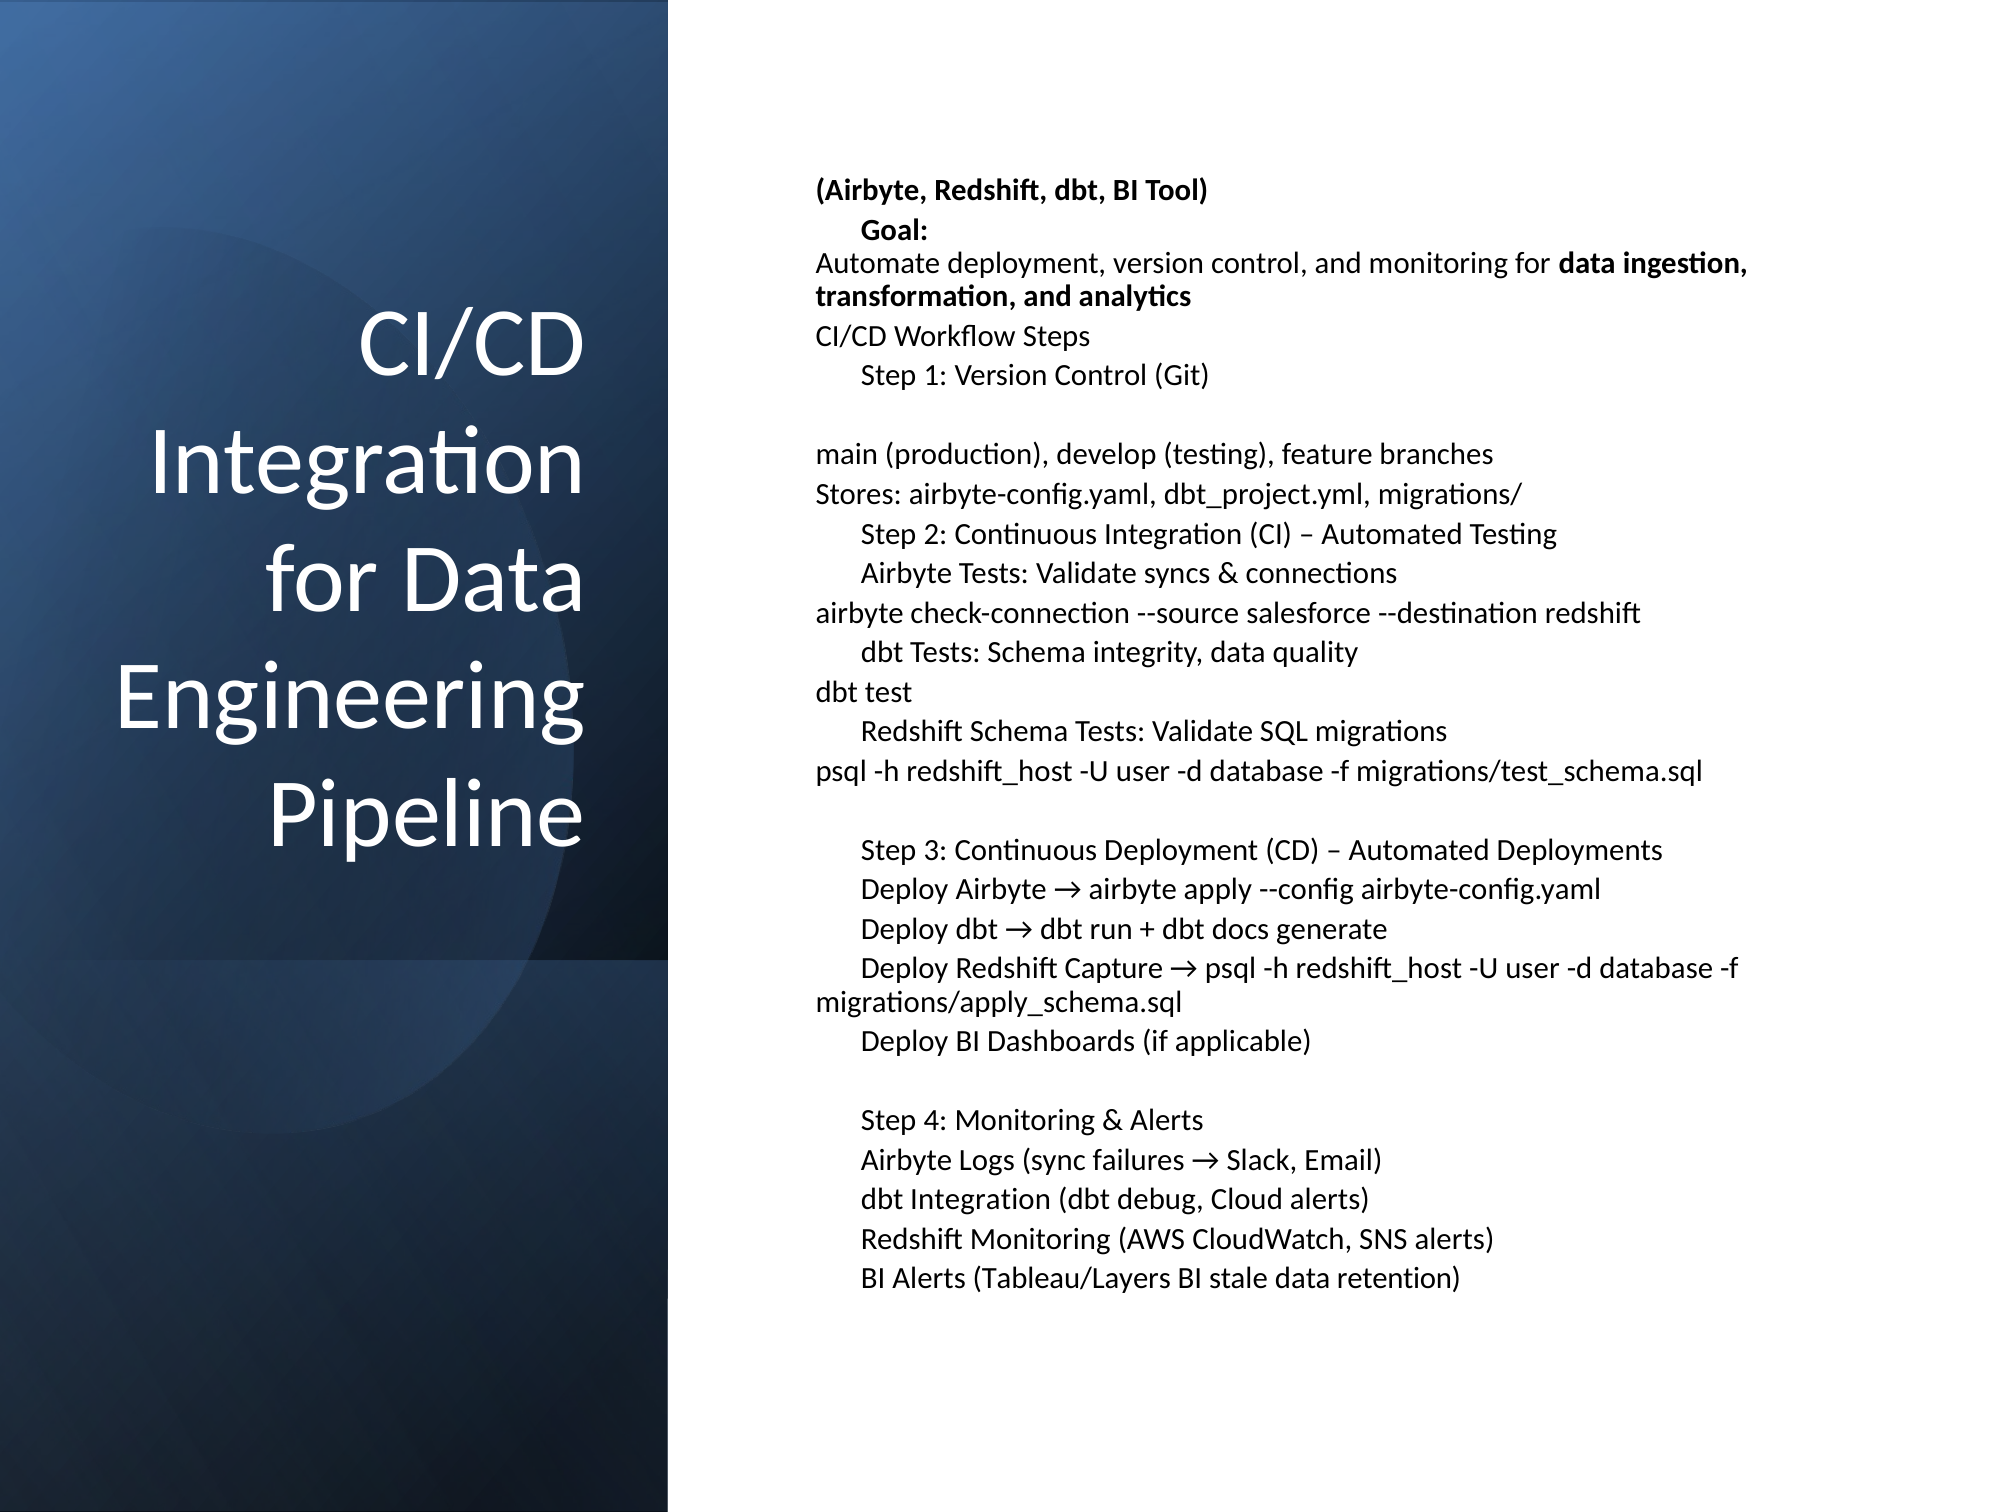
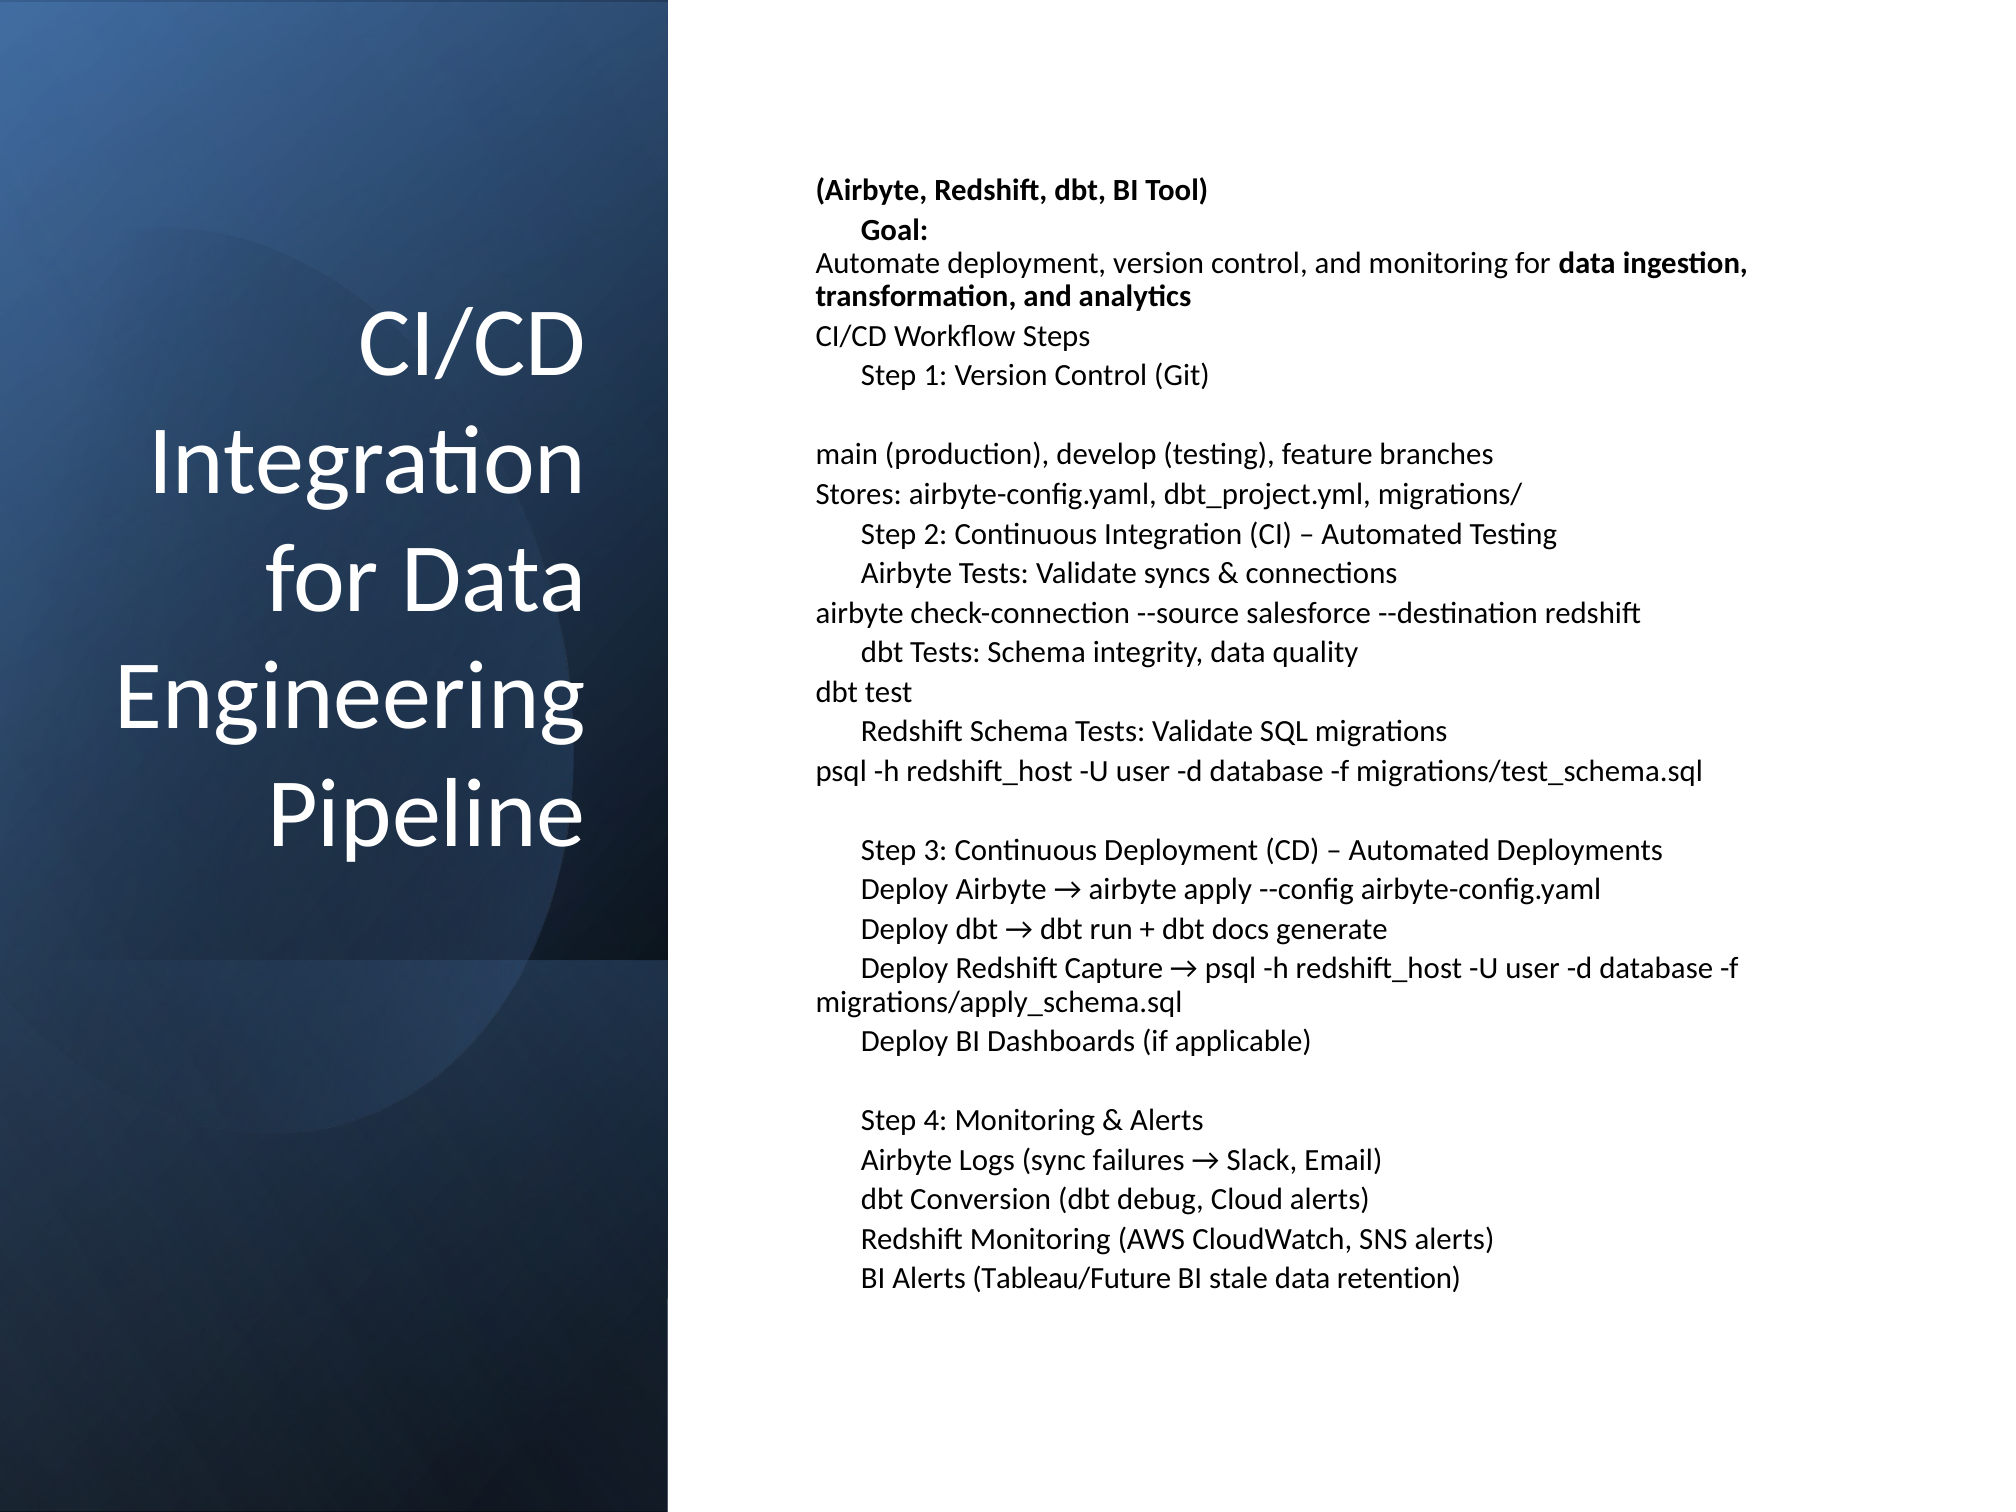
Integration: Integration -> Conversion (981, 1200)
Tableau/Layers: Tableau/Layers -> Tableau/Future (1072, 1279)
